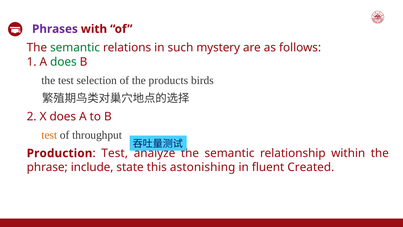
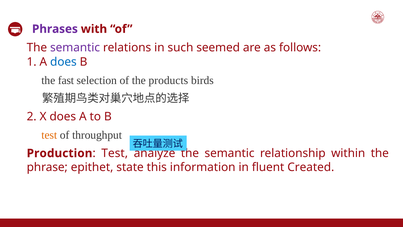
semantic colour: green -> purple (75, 47)
mystery: mystery -> seemed (218, 47)
does colour: green -> blue (63, 62)
the test: test -> fast (66, 80)
include: include -> epithet (92, 167)
astonishing: astonishing -> information (203, 167)
